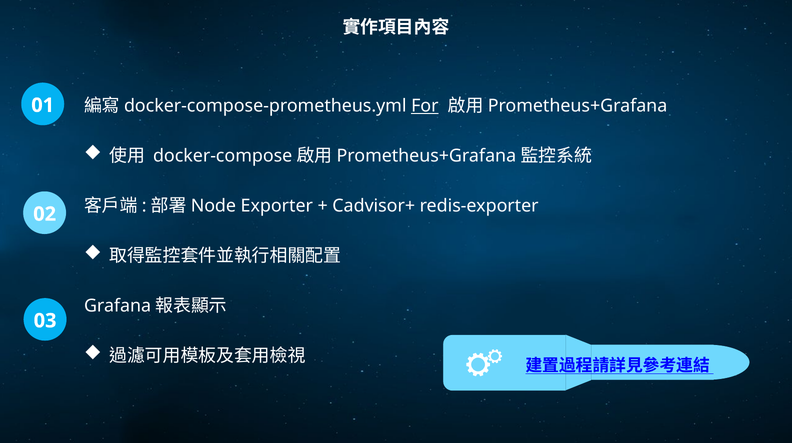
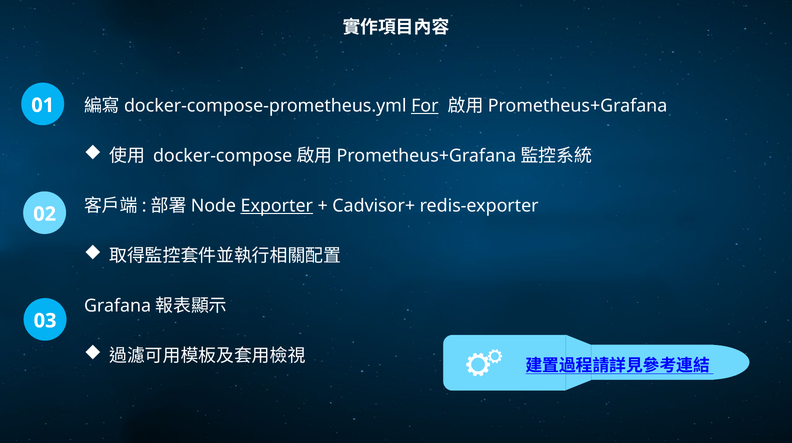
Exporter underline: none -> present (277, 206)
